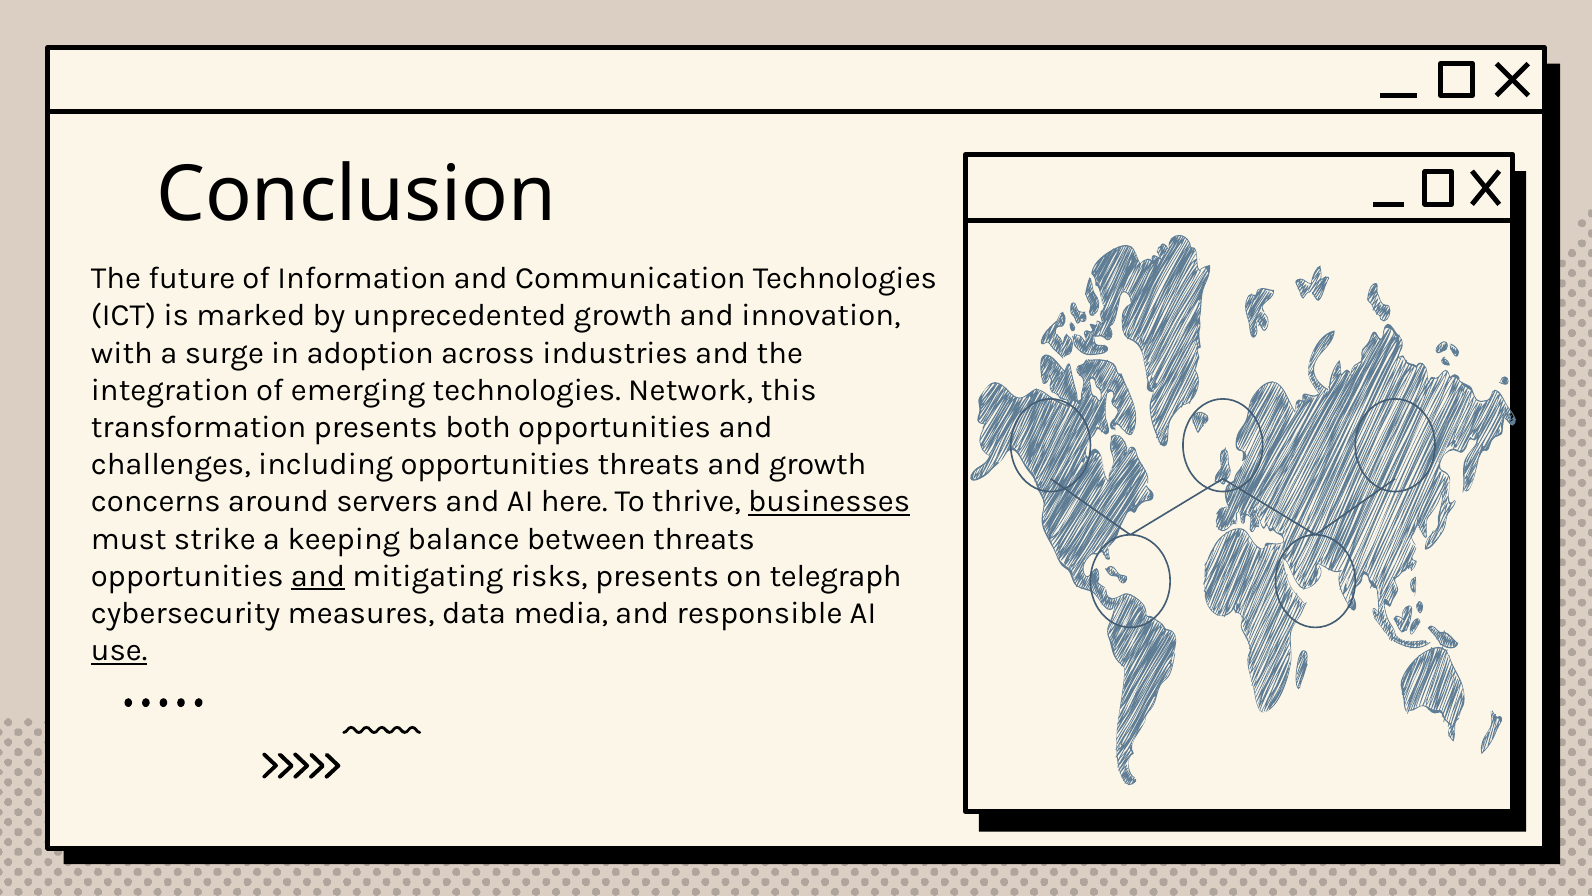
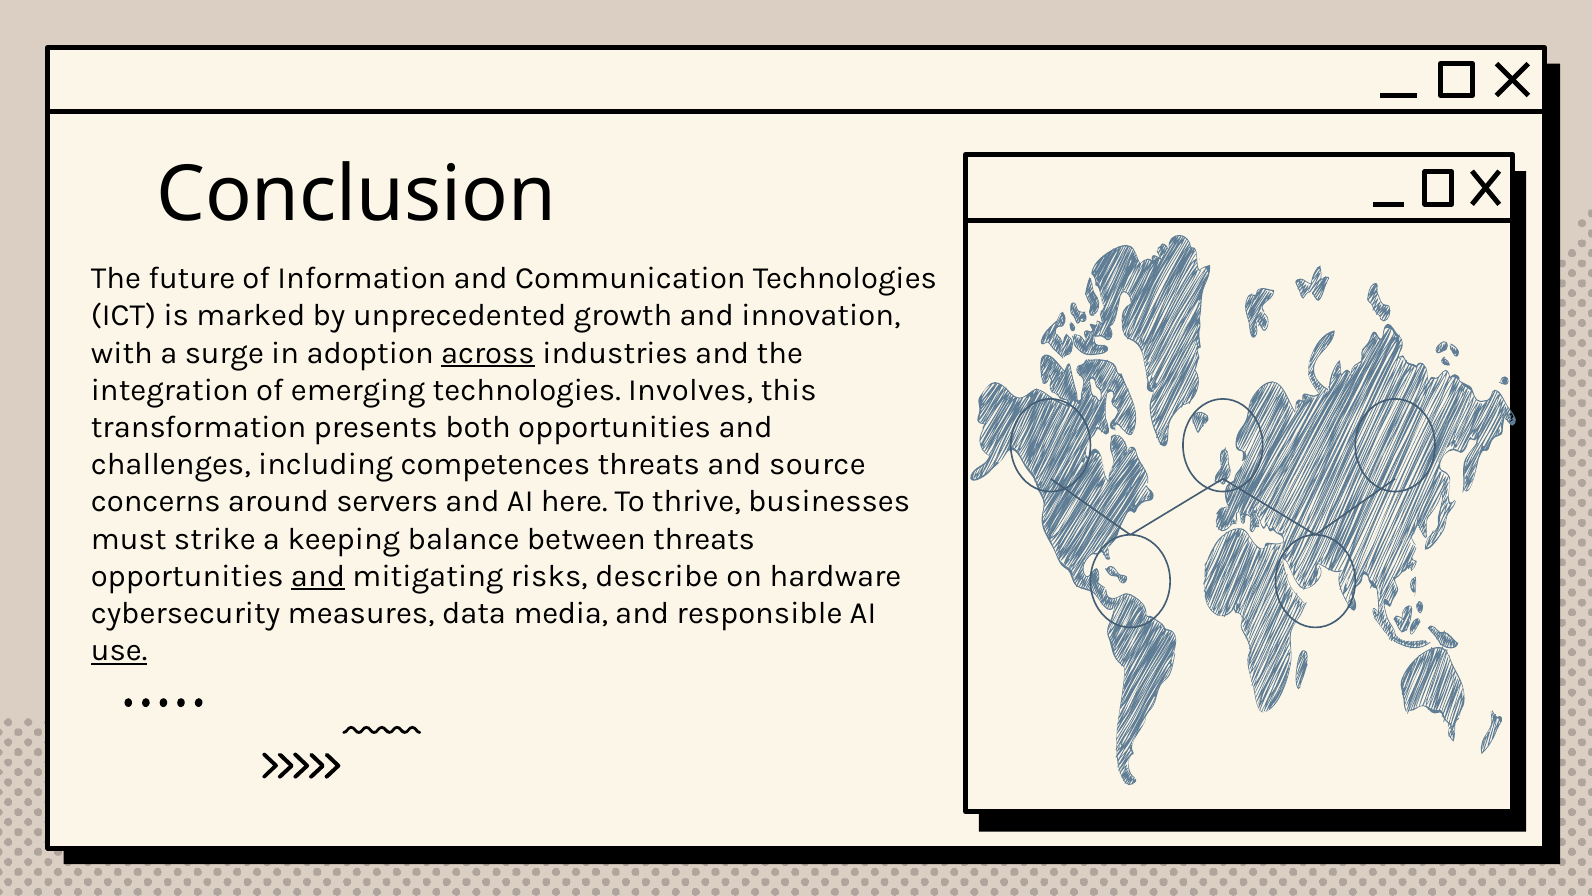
across underline: none -> present (488, 353)
Network: Network -> Involves (691, 390)
including opportunities: opportunities -> competences (495, 464)
and growth: growth -> source (817, 464)
businesses underline: present -> none (829, 501)
risks presents: presents -> describe (657, 576)
telegraph: telegraph -> hardware (835, 576)
